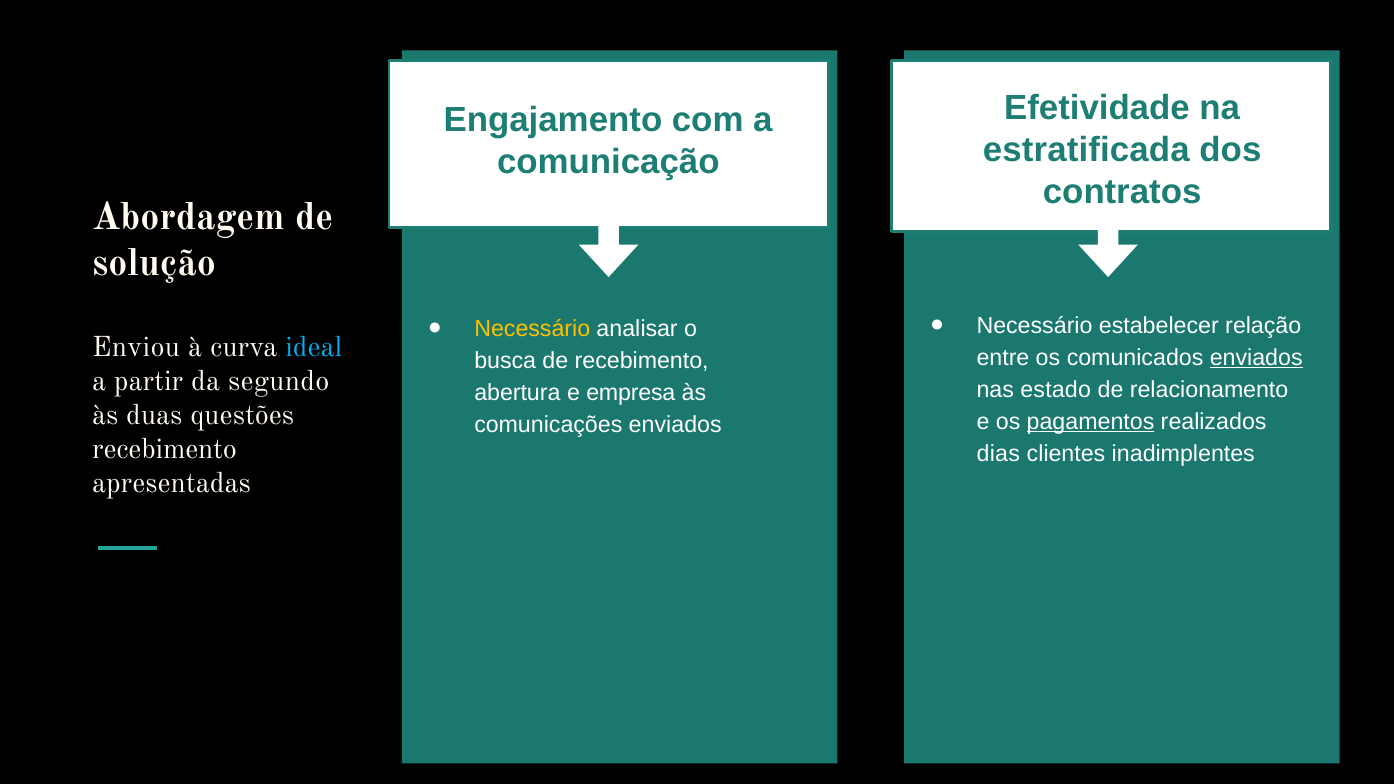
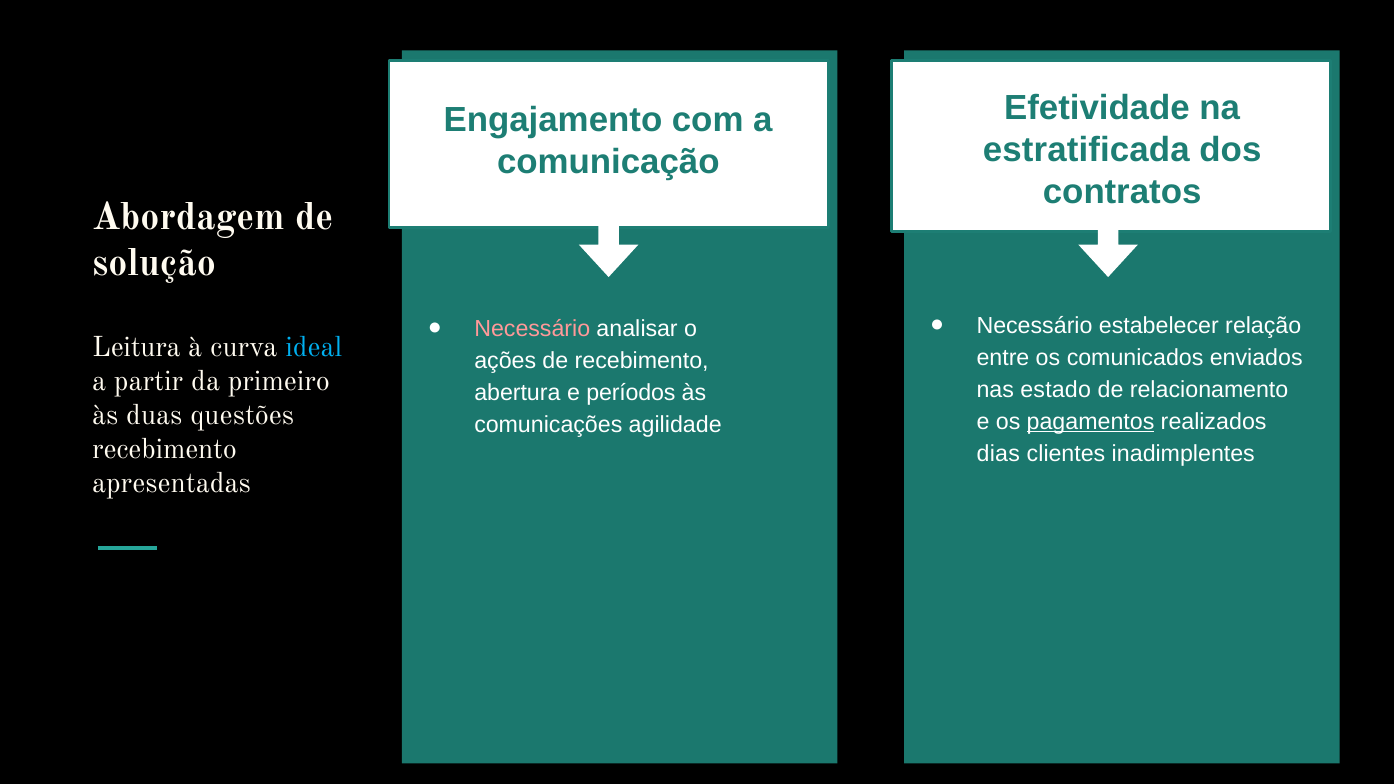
Necessário colour: yellow -> pink (532, 328)
Enviou: Enviou -> Leitura (136, 347)
enviados underline: present -> none (1256, 358)
busca: busca -> ações (505, 361)
segundo: segundo -> primeiro (279, 381)
empresa: empresa -> períodos (631, 393)
comunicações enviados: enviados -> agilidade (675, 425)
